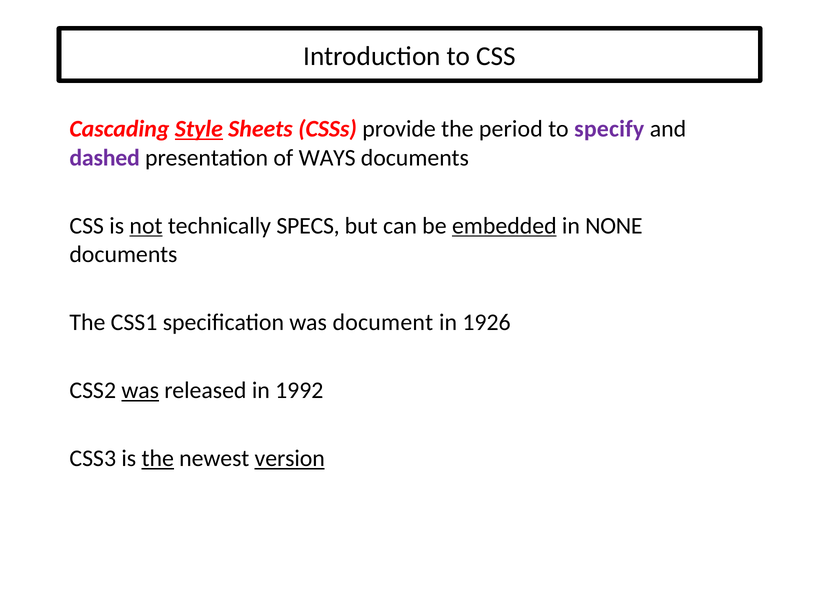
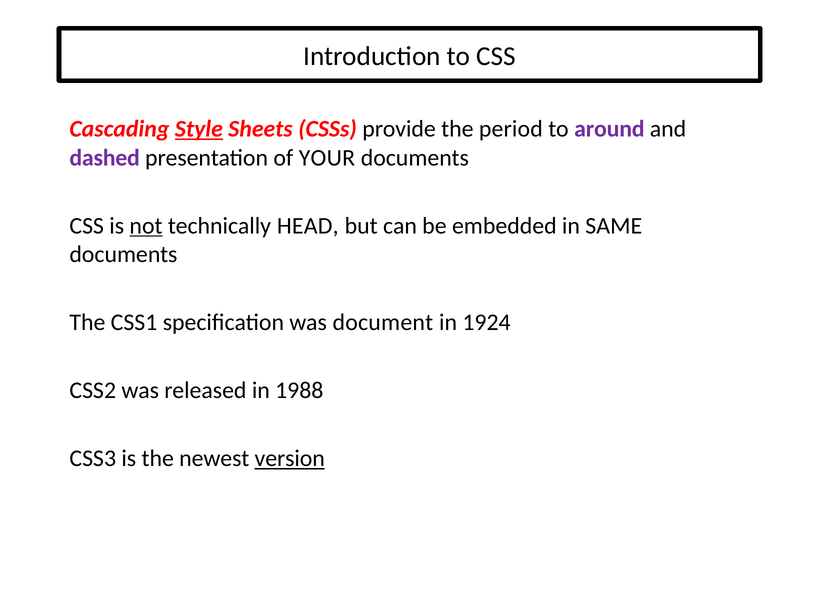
specify: specify -> around (609, 129)
WAYS: WAYS -> YOUR (327, 158)
SPECS: SPECS -> HEAD (308, 226)
embedded underline: present -> none (504, 226)
NONE: NONE -> SAME (614, 226)
1926: 1926 -> 1924 (487, 322)
was underline: present -> none (140, 390)
1992: 1992 -> 1988 (299, 390)
the underline: present -> none (158, 458)
